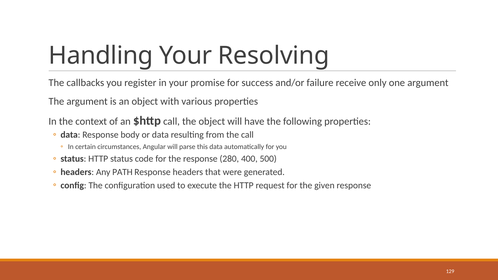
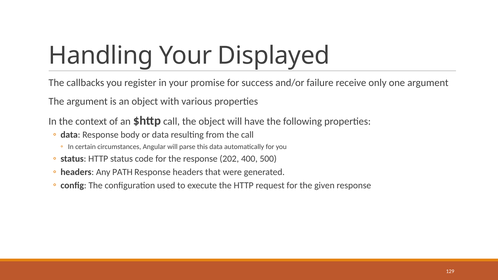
Resolving: Resolving -> Displayed (274, 56)
280: 280 -> 202 (229, 159)
